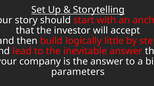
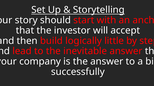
parameters: parameters -> successfully (78, 72)
